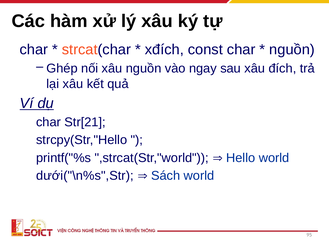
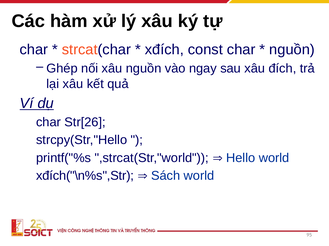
Str[21: Str[21 -> Str[26 (85, 122)
dưới("\n%s",Str: dưới("\n%s",Str -> xđích("\n%s",Str (85, 176)
